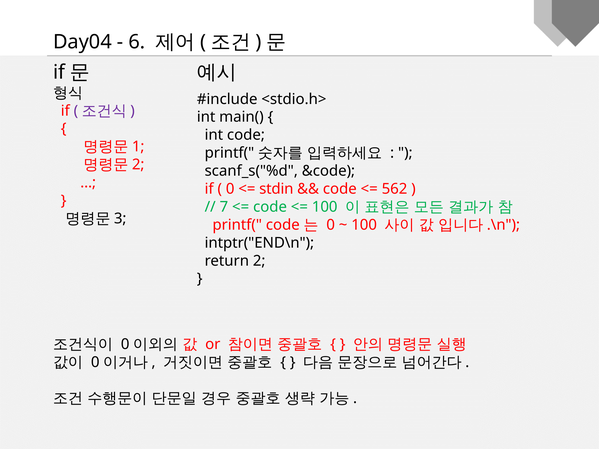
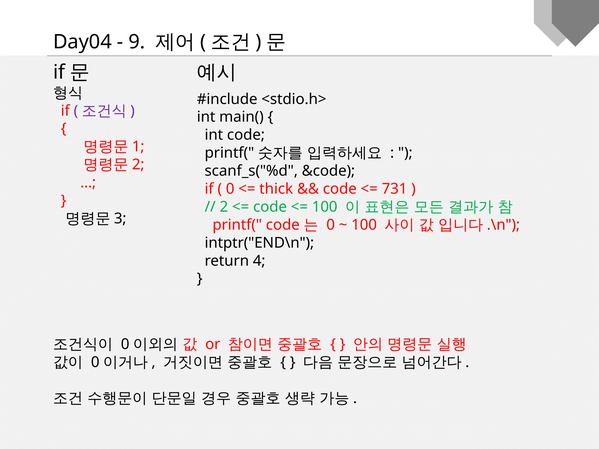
6: 6 -> 9 (137, 42)
stdin: stdin -> thick (276, 189)
562: 562 -> 731 (395, 189)
7: 7 -> 2 (224, 207)
2: 2 -> 4 (259, 261)
